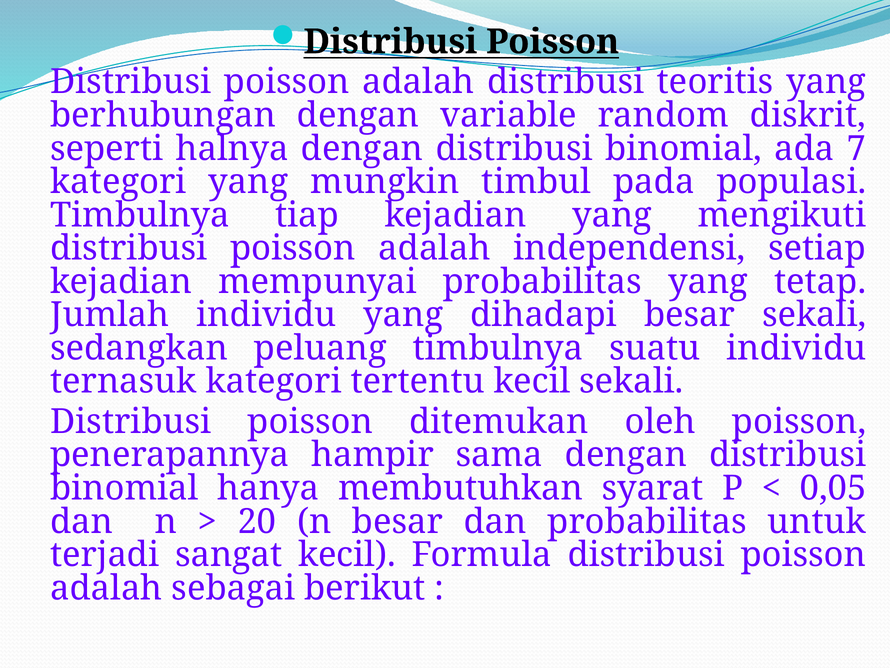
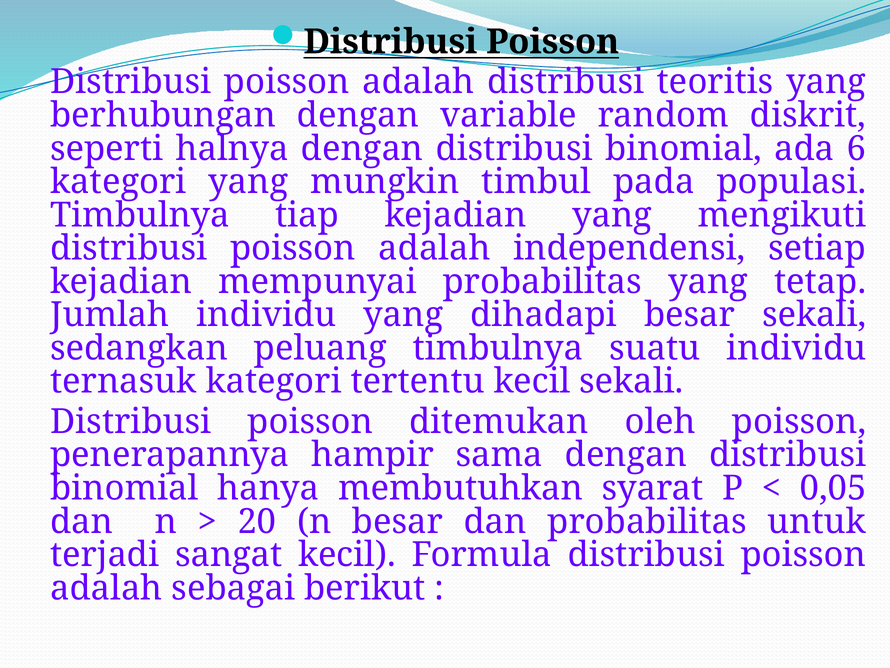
7: 7 -> 6 (856, 148)
